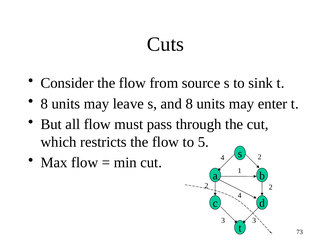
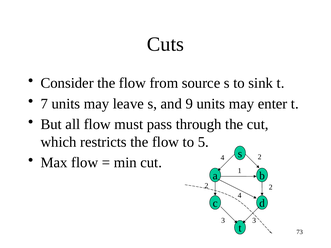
8: 8 -> 7 (44, 104)
and 8: 8 -> 9 (189, 104)
